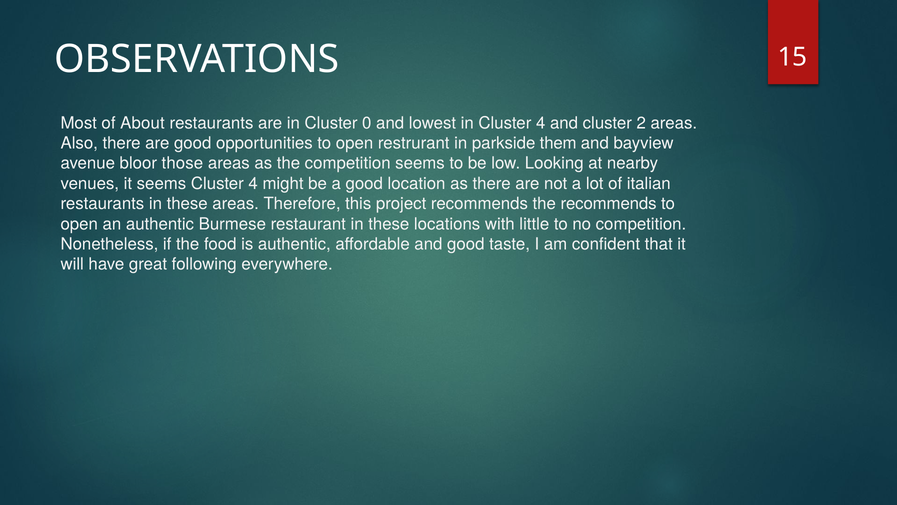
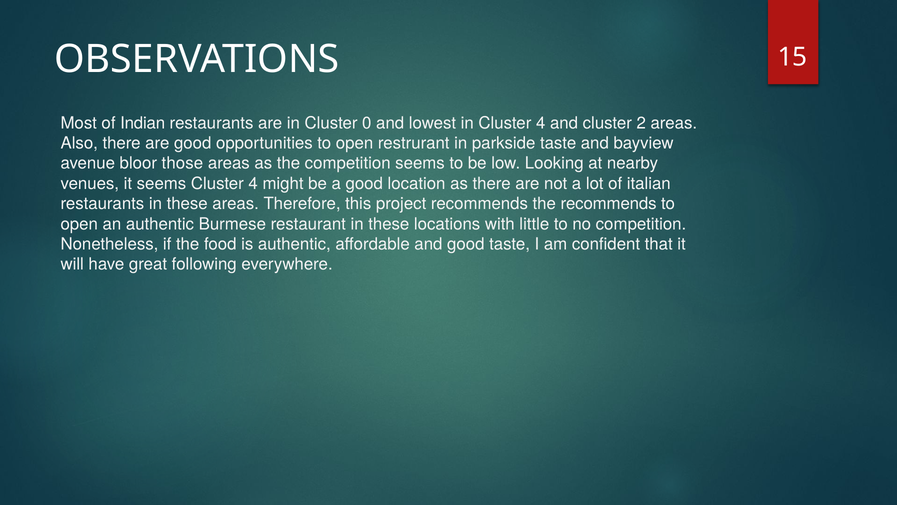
About: About -> Indian (143, 123)
parkside them: them -> taste (558, 143)
